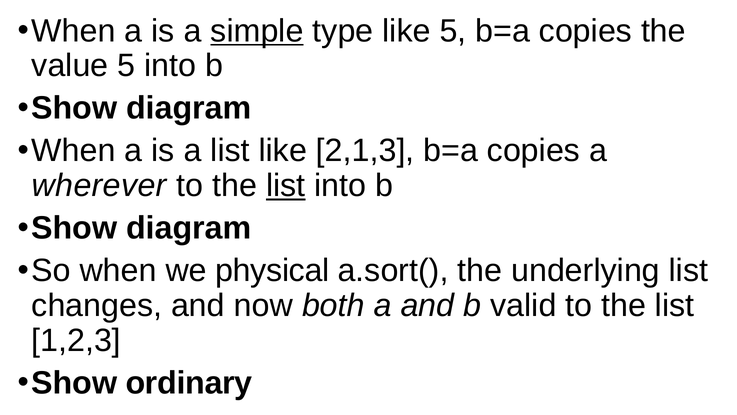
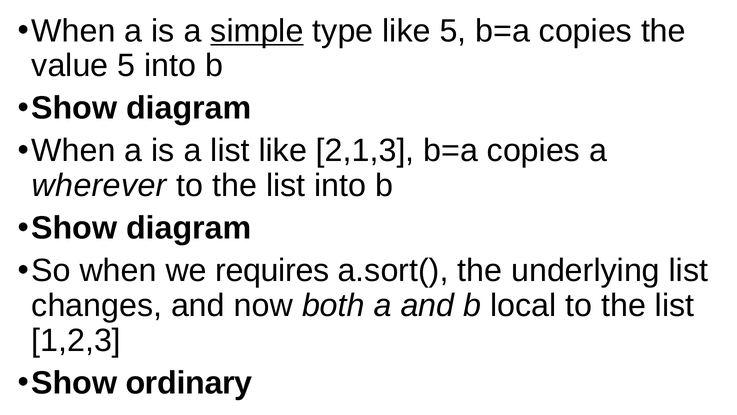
list underline: present -> none (286, 185)
physical: physical -> requires (272, 270)
valid: valid -> local (523, 305)
